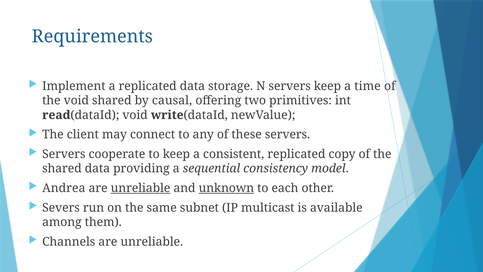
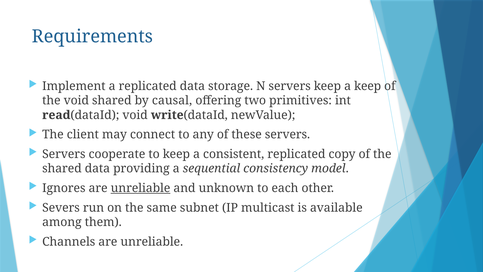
a time: time -> keep (368, 86)
Andrea: Andrea -> Ignores (64, 188)
unknown underline: present -> none (226, 188)
